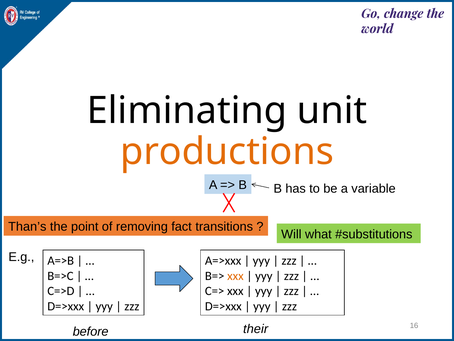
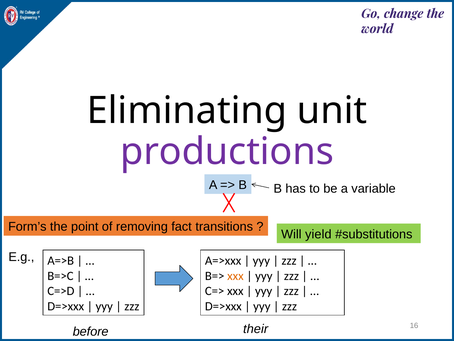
productions colour: orange -> purple (227, 151)
Than’s: Than’s -> Form’s (27, 226)
what: what -> yield (318, 234)
